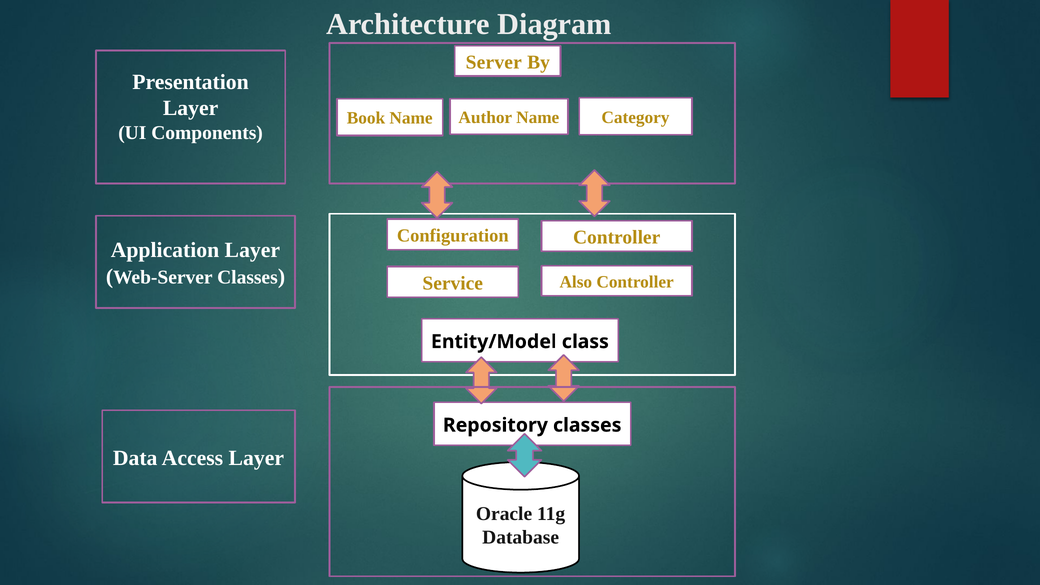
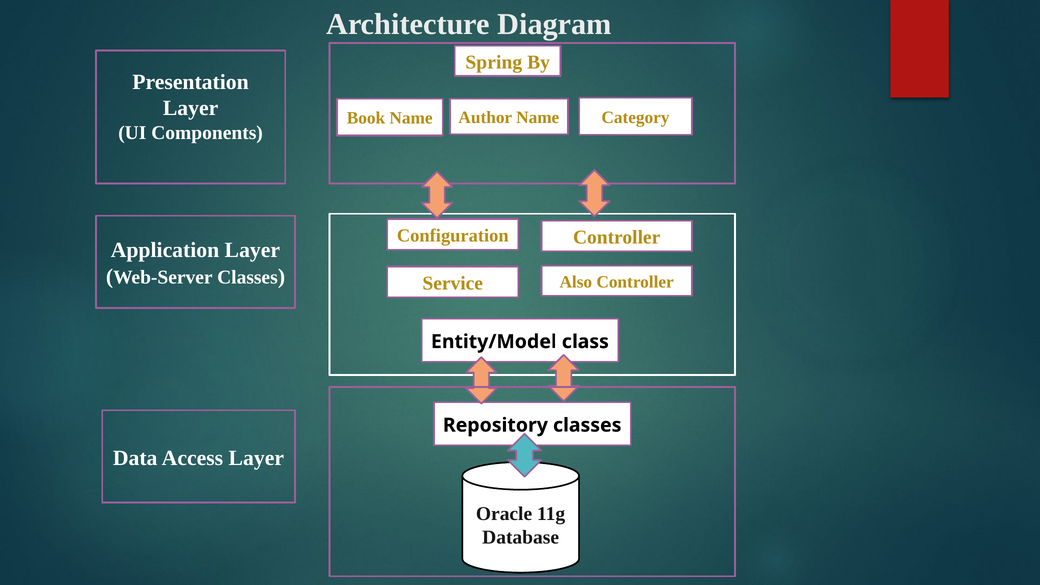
Server: Server -> Spring (494, 62)
